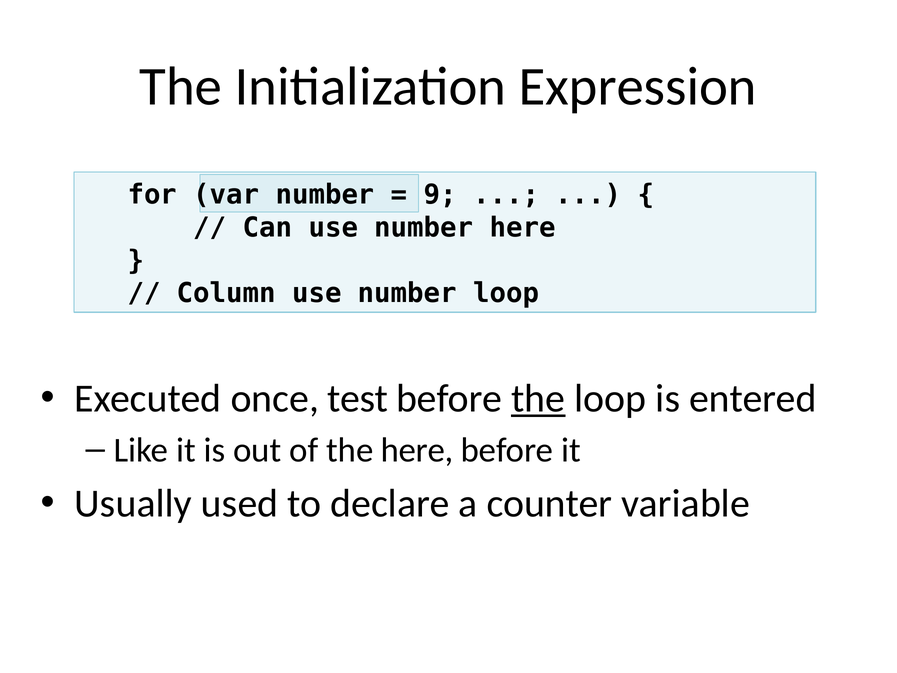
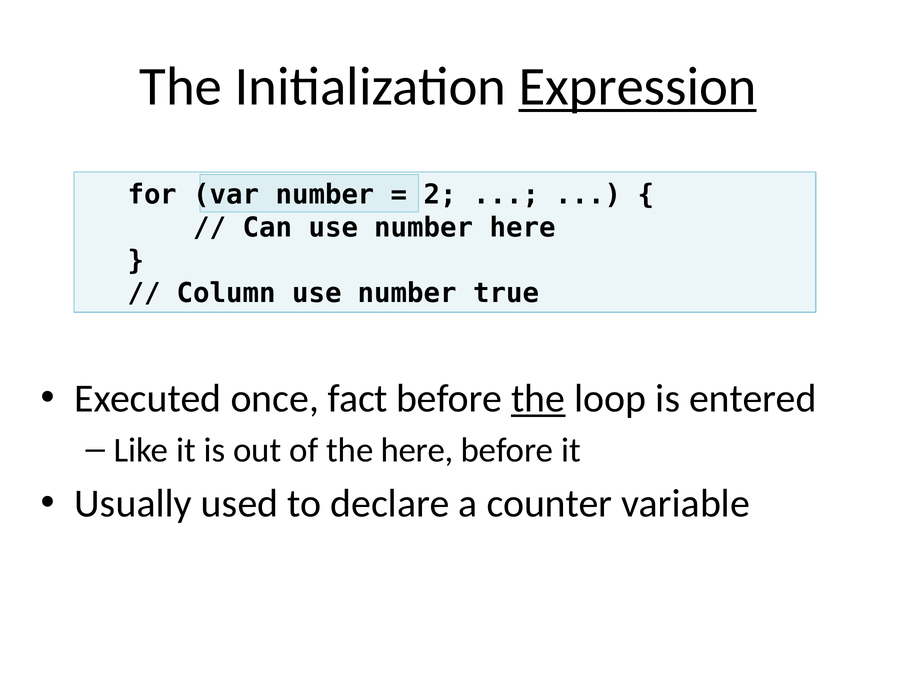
Expression underline: none -> present (638, 87)
9: 9 -> 2 (440, 195)
number loop: loop -> true (506, 293)
test: test -> fact (358, 399)
